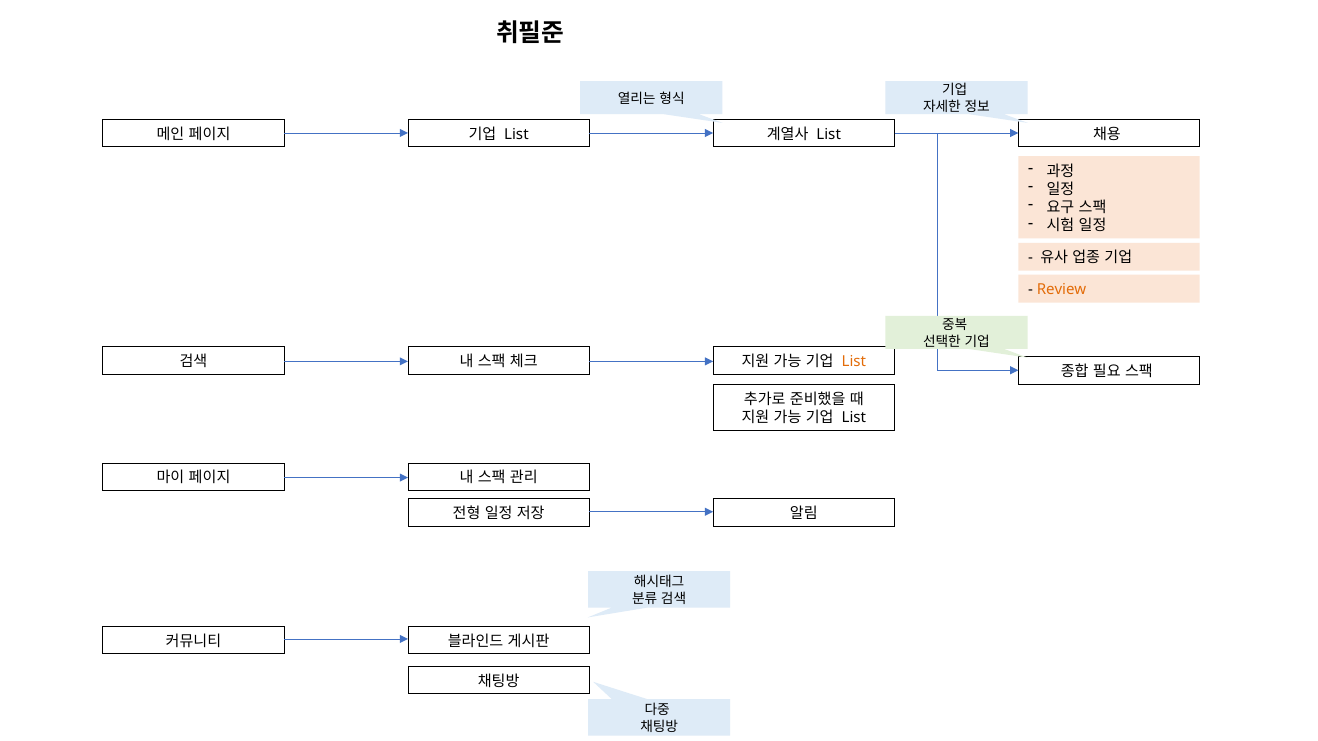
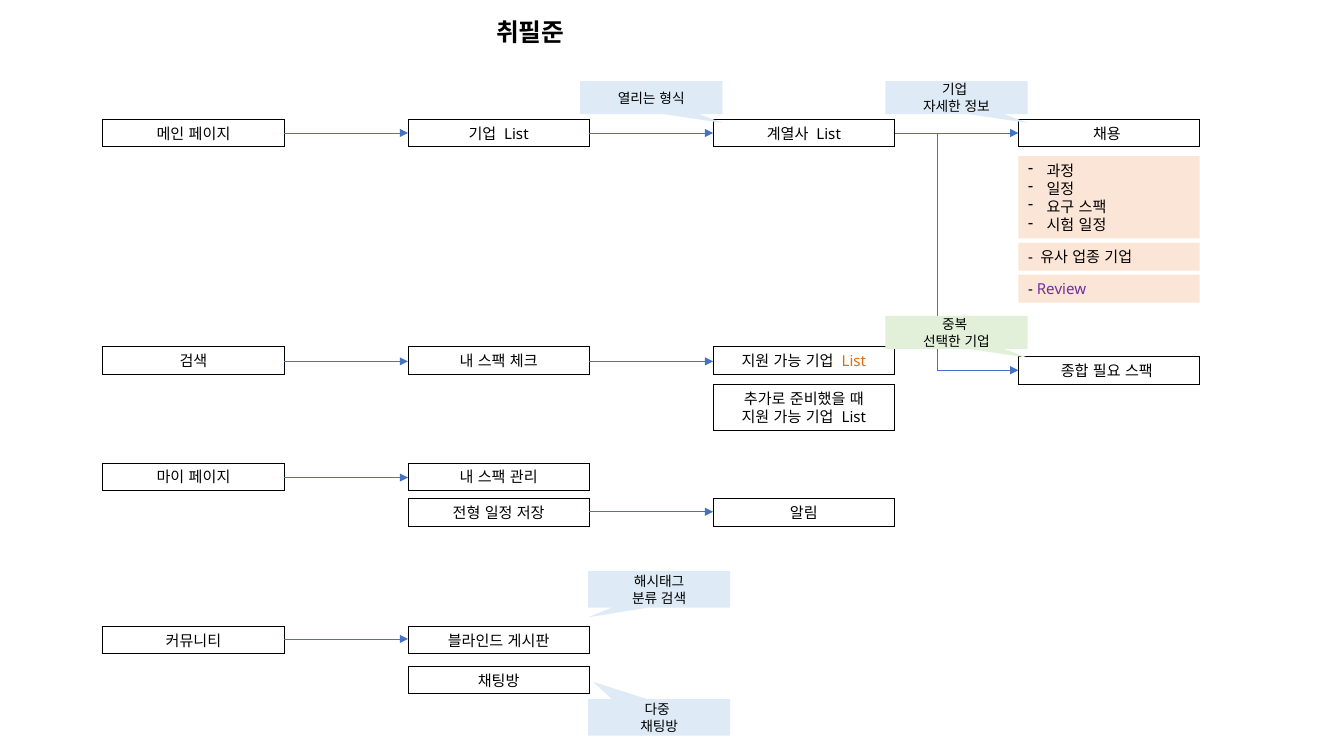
Review colour: orange -> purple (1062, 290)
